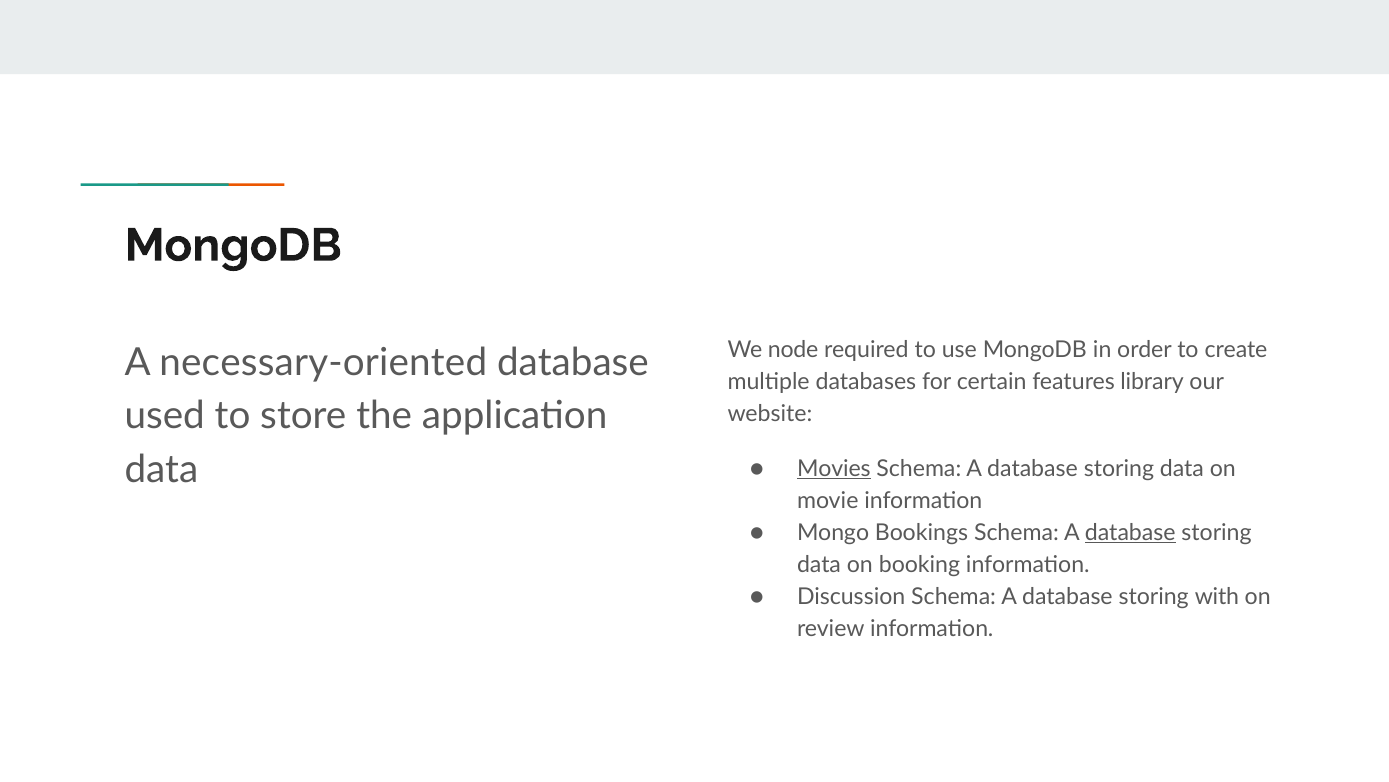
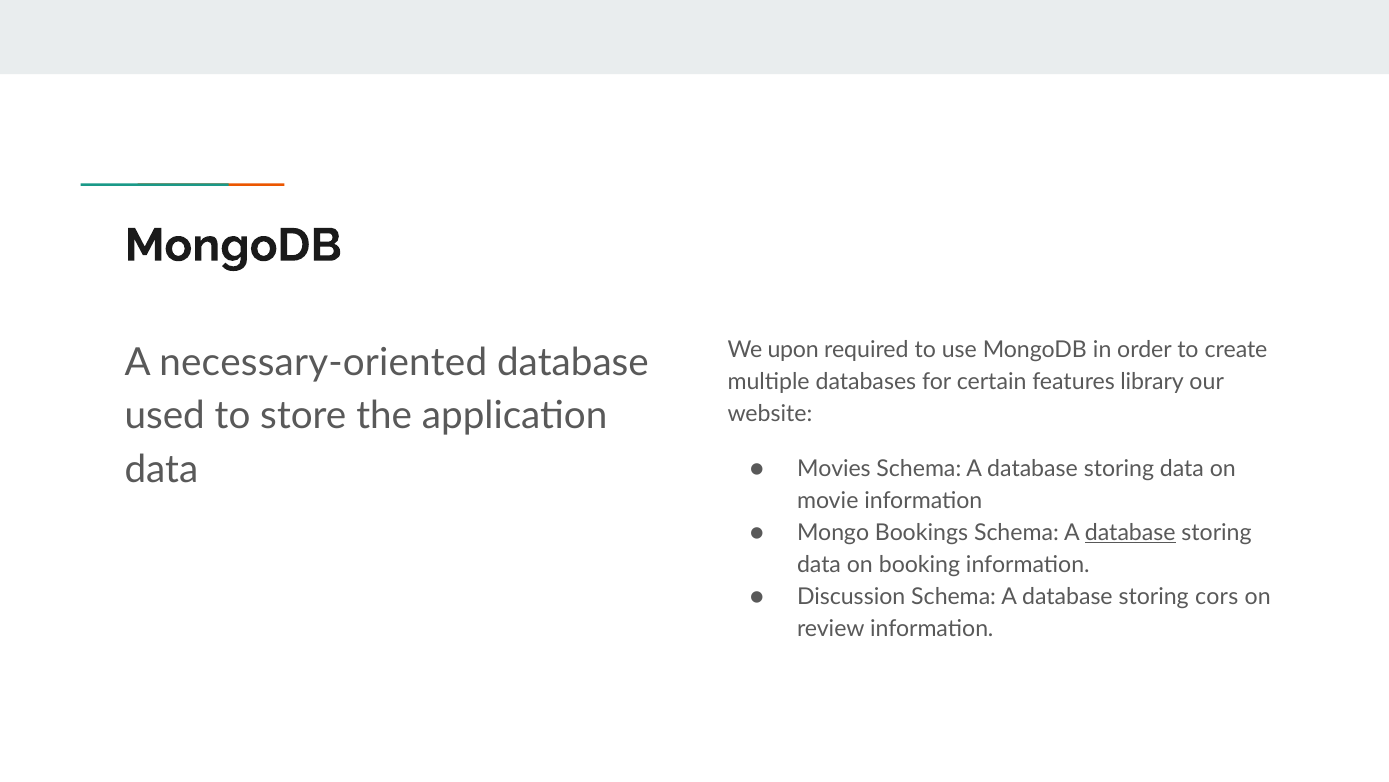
node: node -> upon (793, 349)
Movies underline: present -> none (834, 468)
with: with -> cors (1217, 596)
